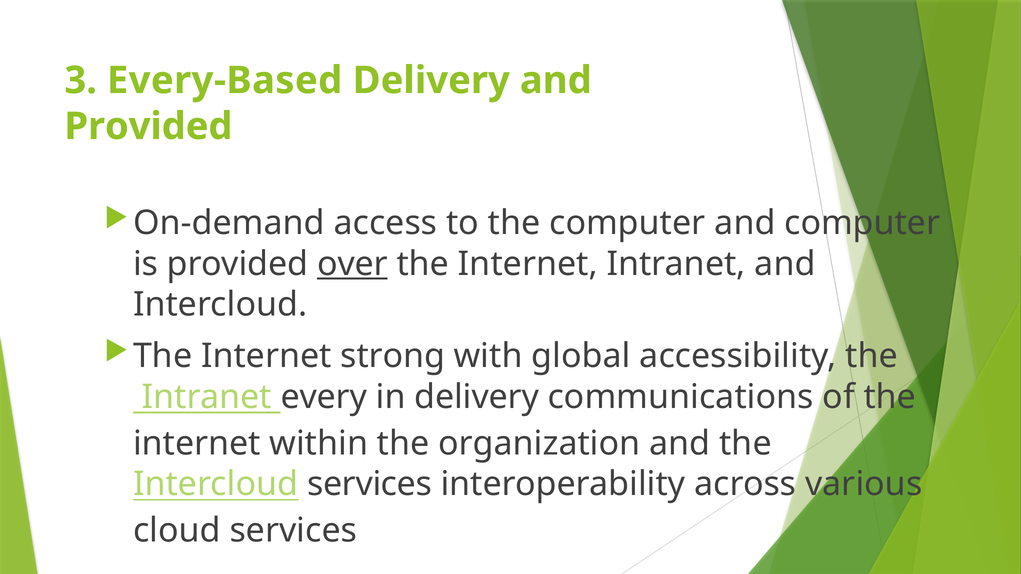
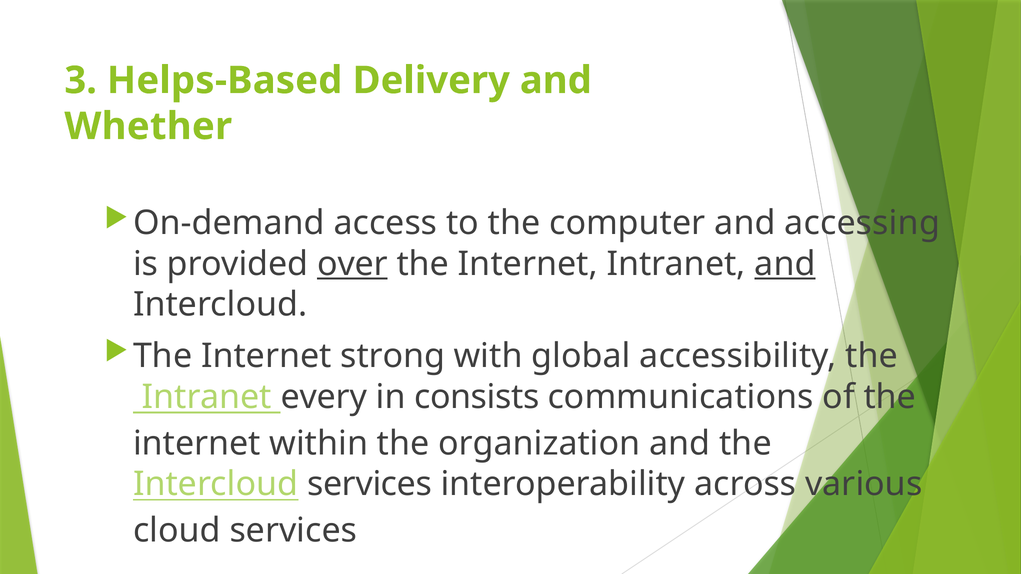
Every-Based: Every-Based -> Helps-Based (225, 81)
Provided: Provided -> Whether (148, 126)
and computer: computer -> accessing (862, 223)
and underline: none -> present (785, 264)
in delivery: delivery -> consists (477, 397)
